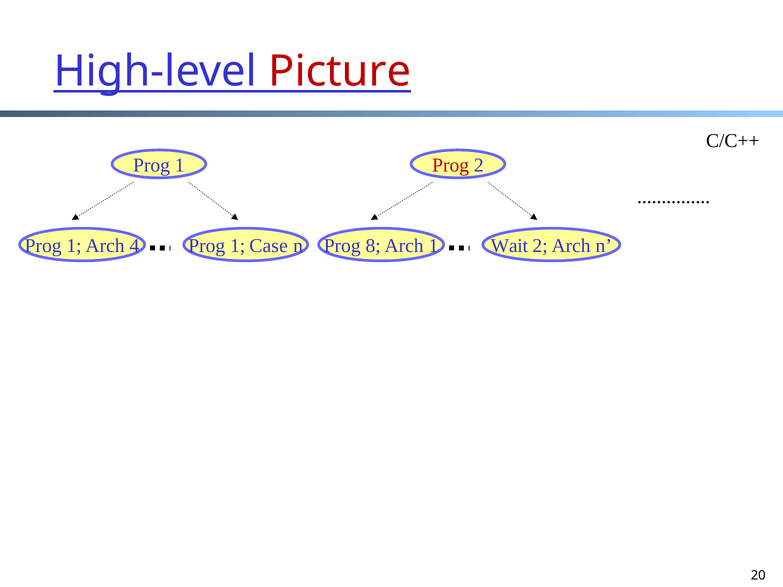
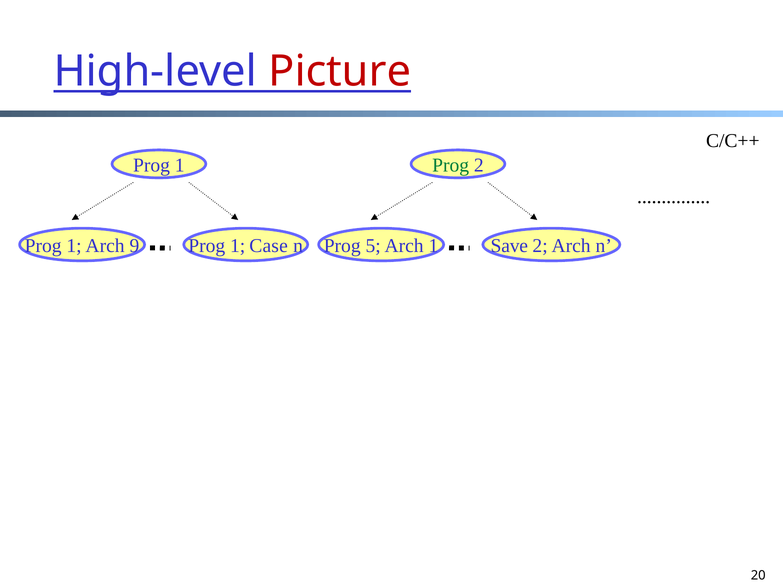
Prog colour: red -> green (451, 165)
4: 4 -> 9 (134, 246)
8: 8 -> 5 (373, 246)
Wait: Wait -> Save (509, 246)
